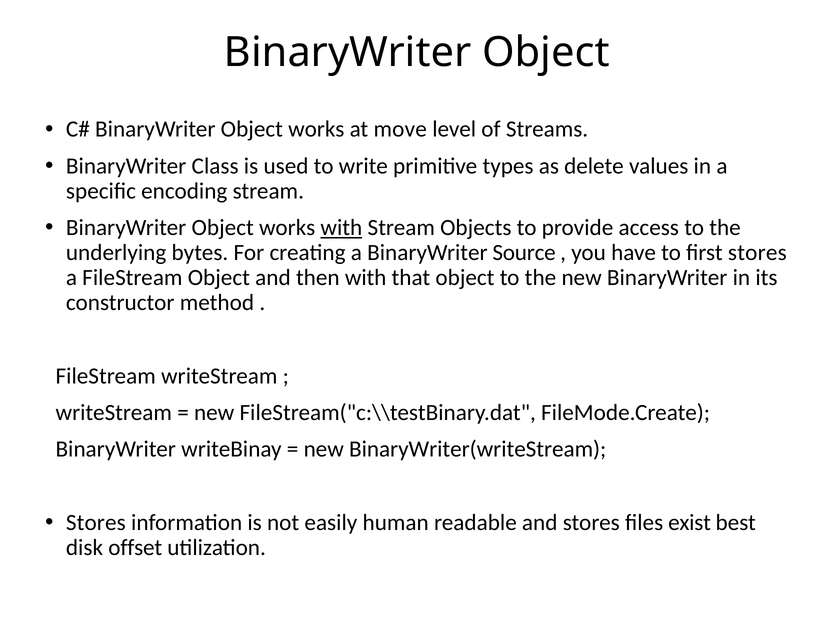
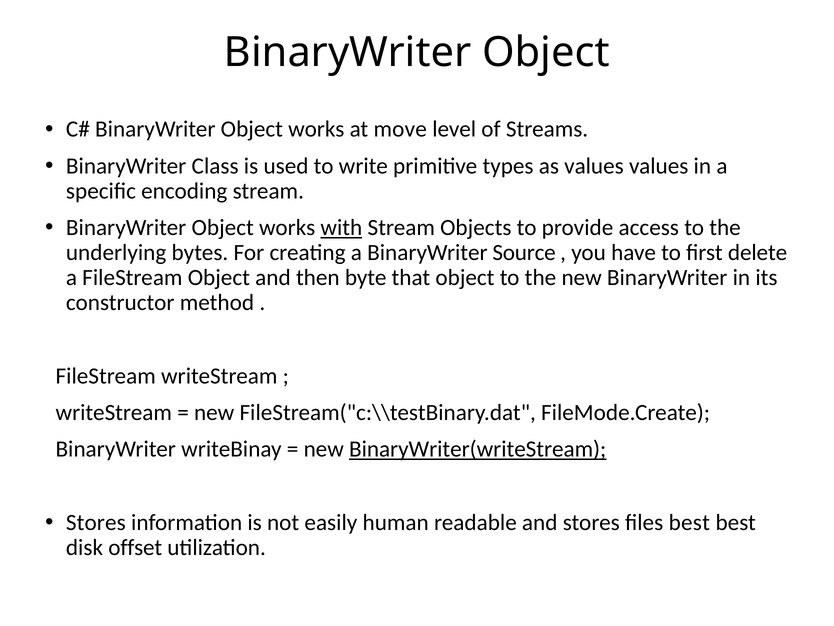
as delete: delete -> values (594, 166)
first stores: stores -> delete (758, 252)
then with: with -> byte (366, 278)
BinaryWriter(writeStream underline: none -> present (478, 449)
files exist: exist -> best (689, 522)
